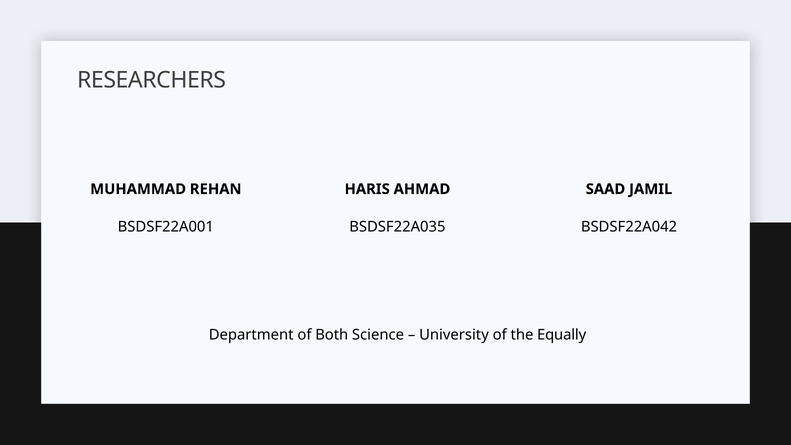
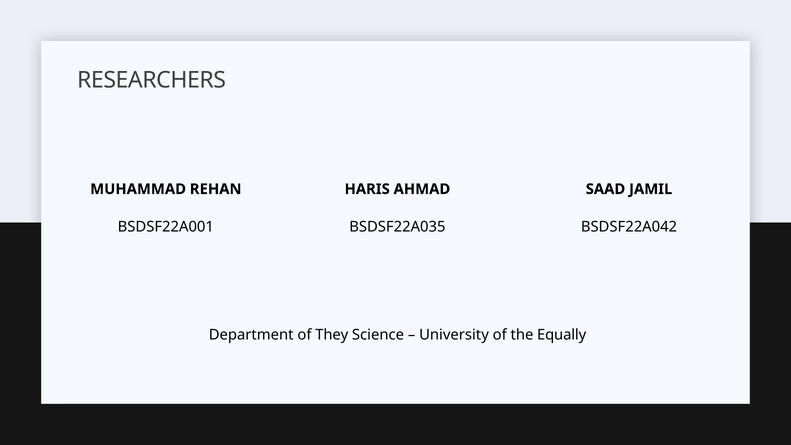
Both: Both -> They (332, 335)
